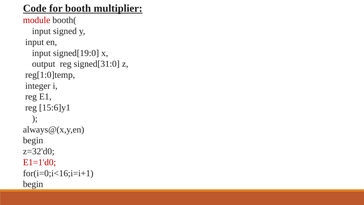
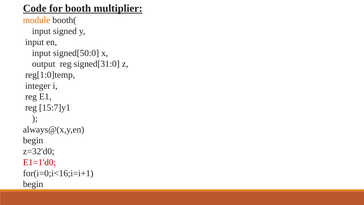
module colour: red -> orange (37, 20)
signed[19:0: signed[19:0 -> signed[50:0 (76, 53)
15:6]y1: 15:6]y1 -> 15:7]y1 (55, 108)
